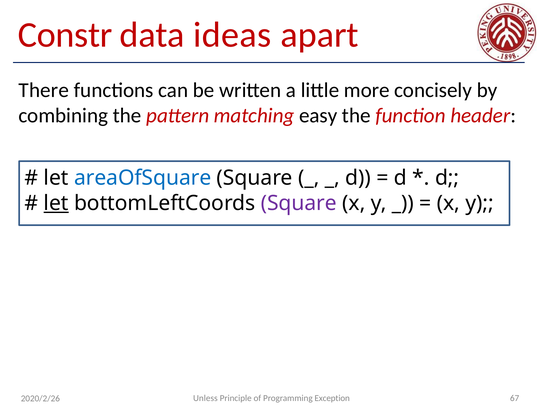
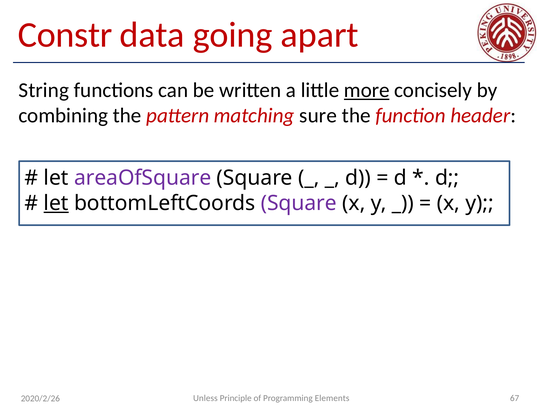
ideas: ideas -> going (233, 35)
There: There -> String (44, 90)
more underline: none -> present (367, 90)
easy: easy -> sure (318, 116)
areaOfSquare colour: blue -> purple (143, 178)
Exception: Exception -> Elements (332, 399)
